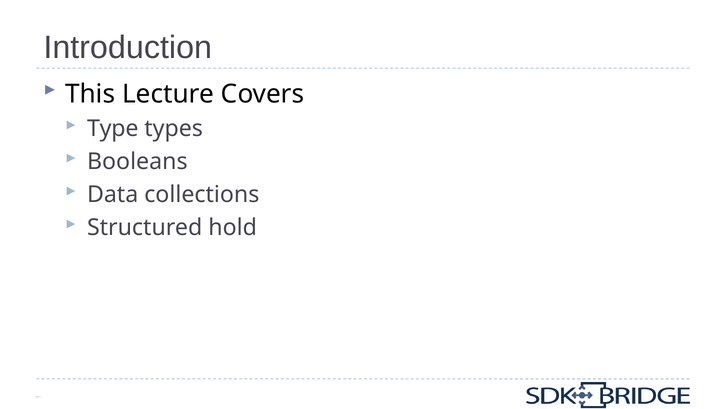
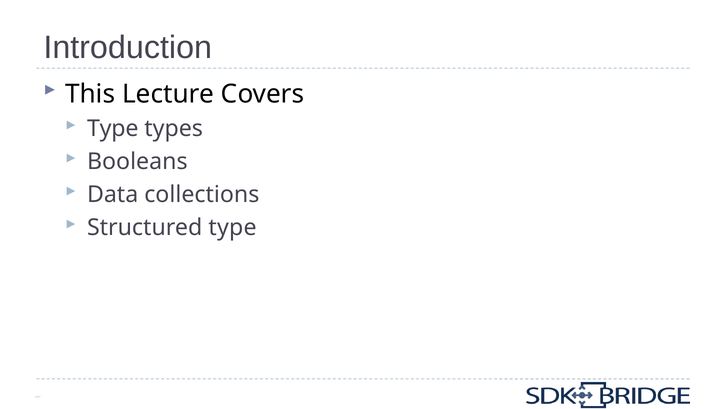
Structured hold: hold -> type (233, 227)
